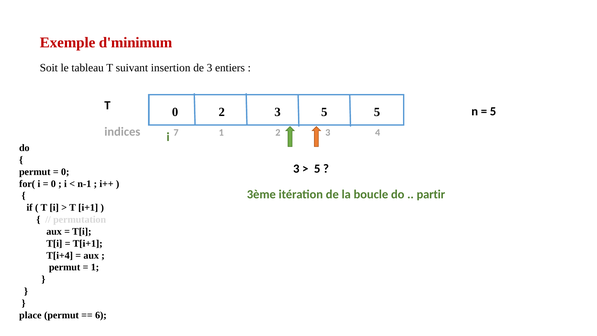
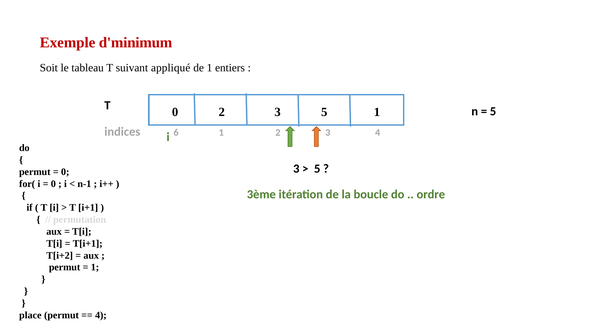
insertion: insertion -> appliqué (171, 68)
de 3: 3 -> 1 (209, 68)
5 5: 5 -> 1 (377, 112)
7: 7 -> 6 (176, 132)
partir: partir -> ordre (431, 194)
T[i+4: T[i+4 -> T[i+2 (60, 255)
6: 6 -> 4 (101, 315)
